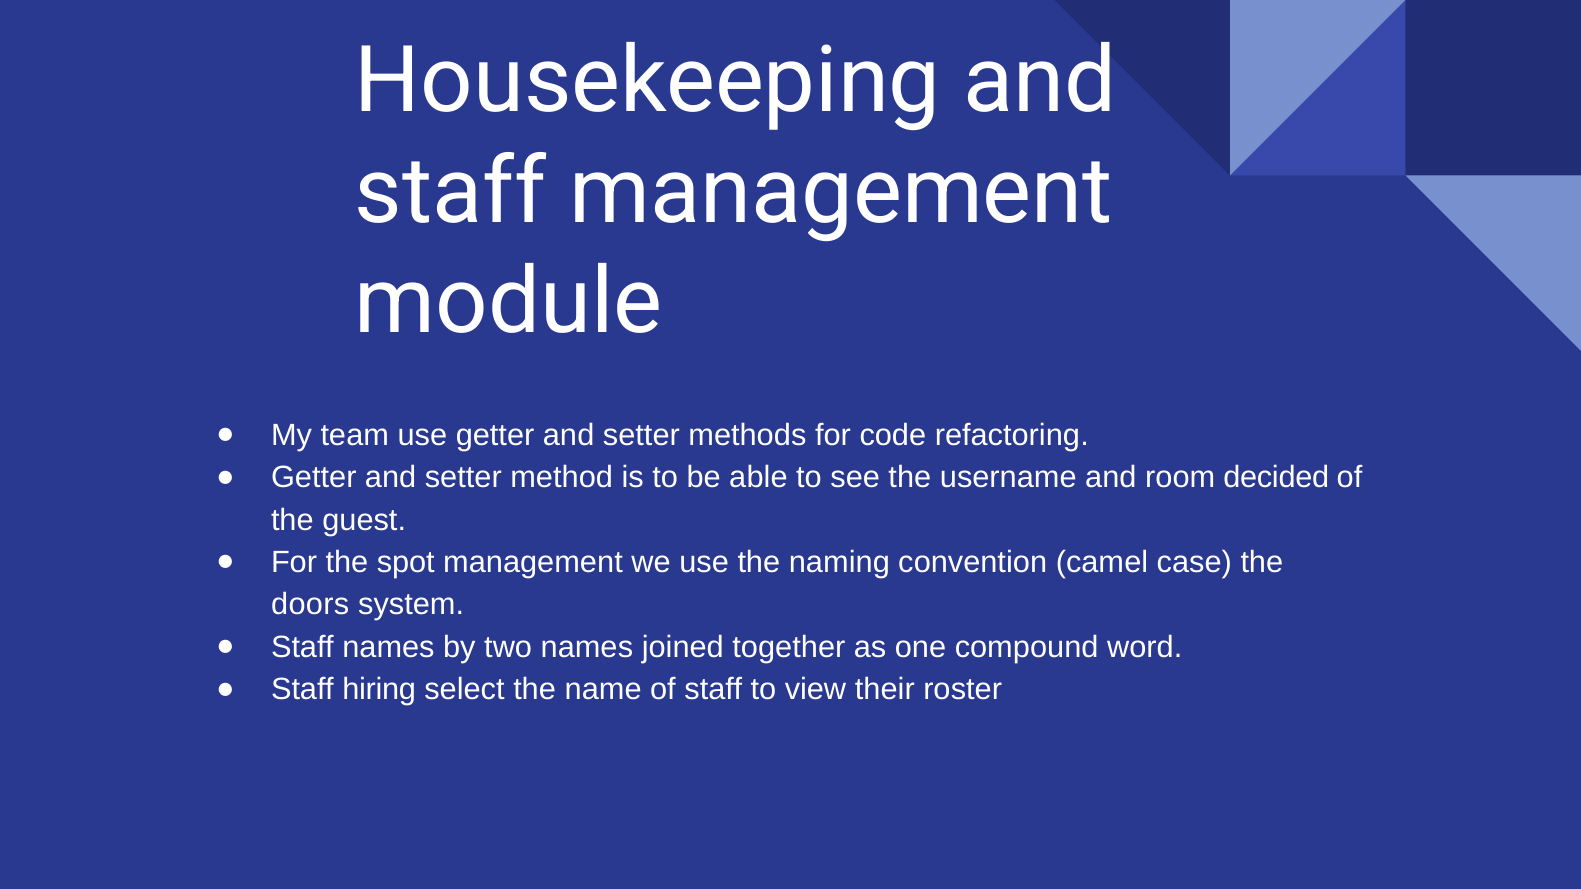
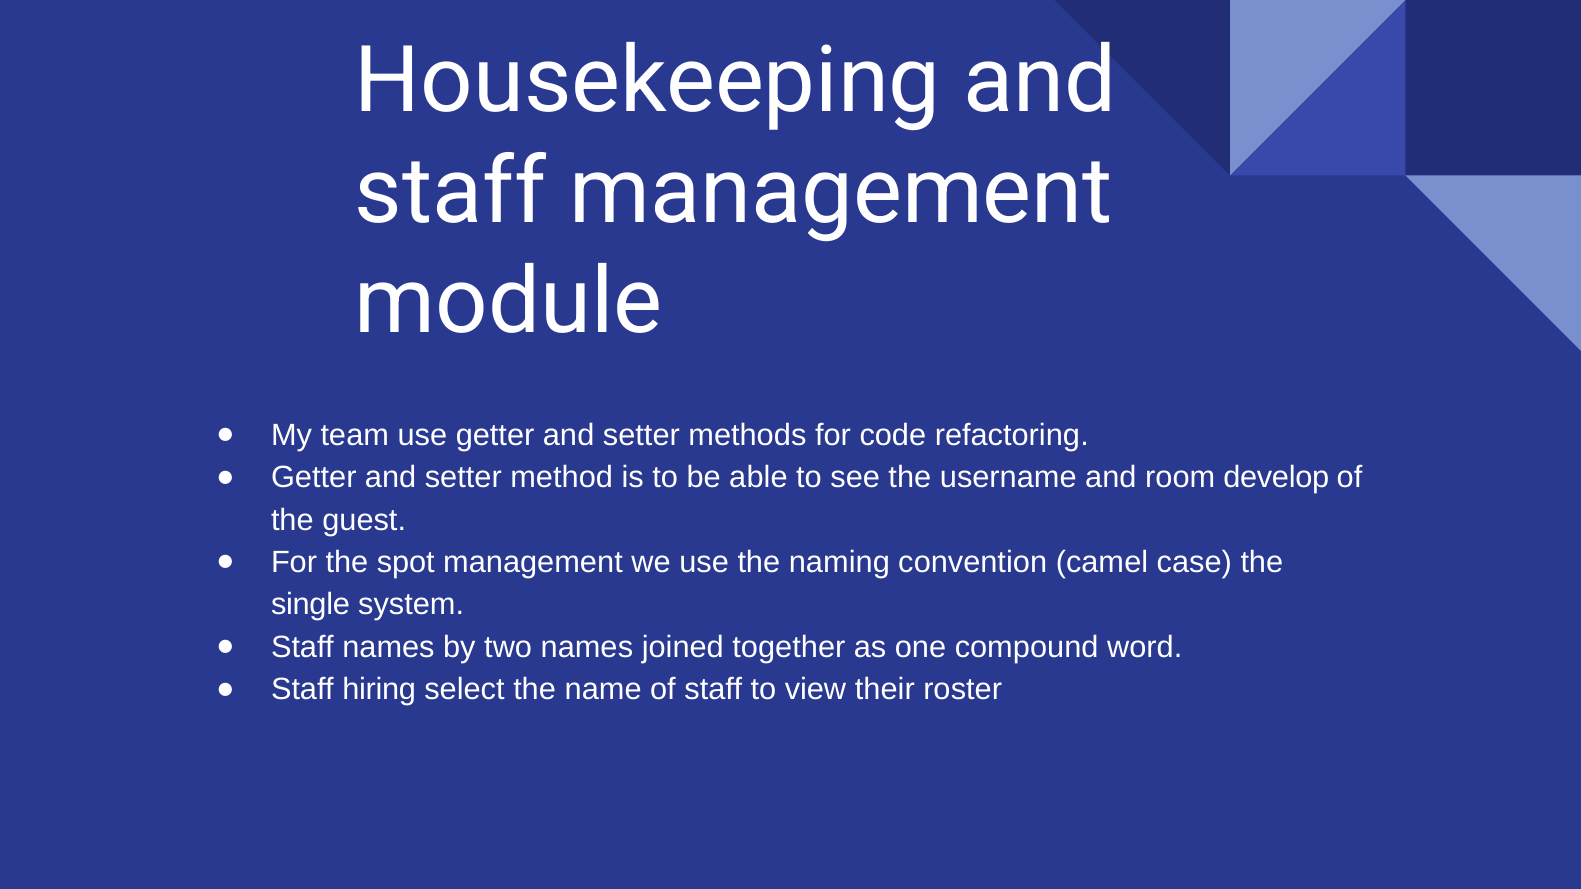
decided: decided -> develop (1276, 478)
doors: doors -> single (310, 605)
